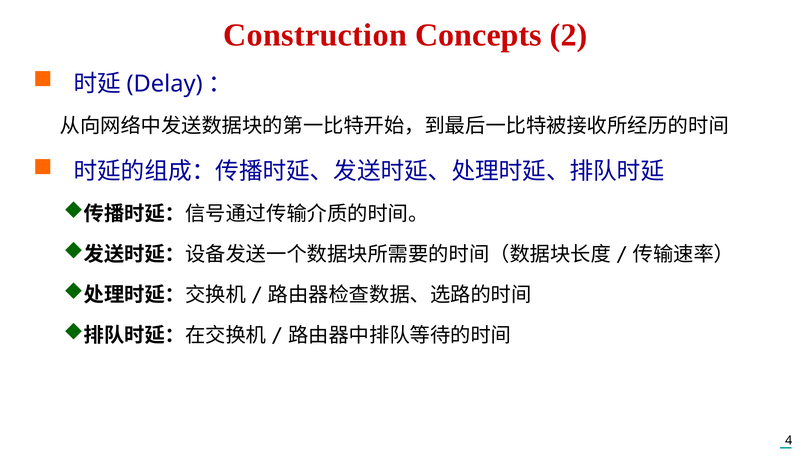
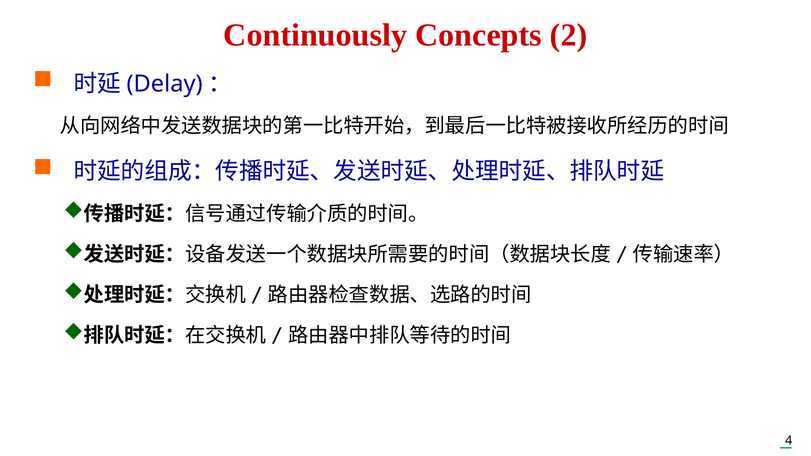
Construction: Construction -> Continuously (315, 35)
